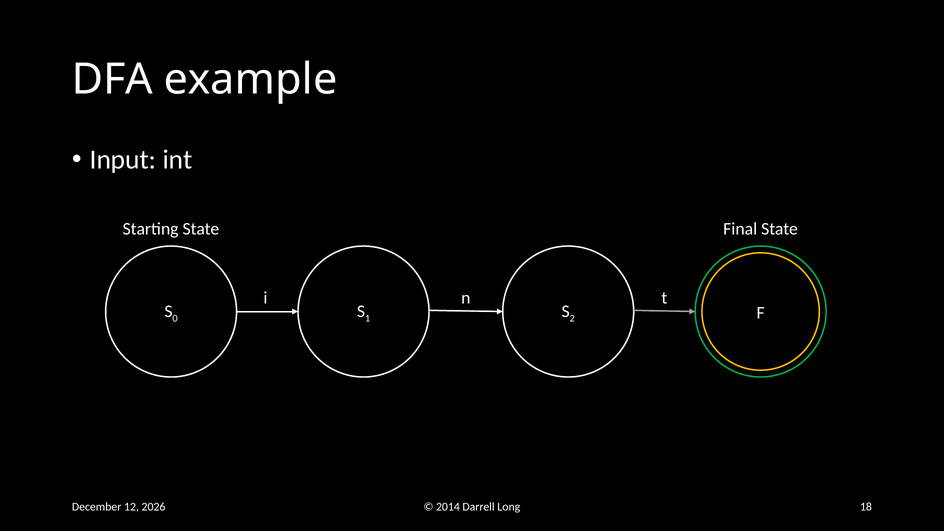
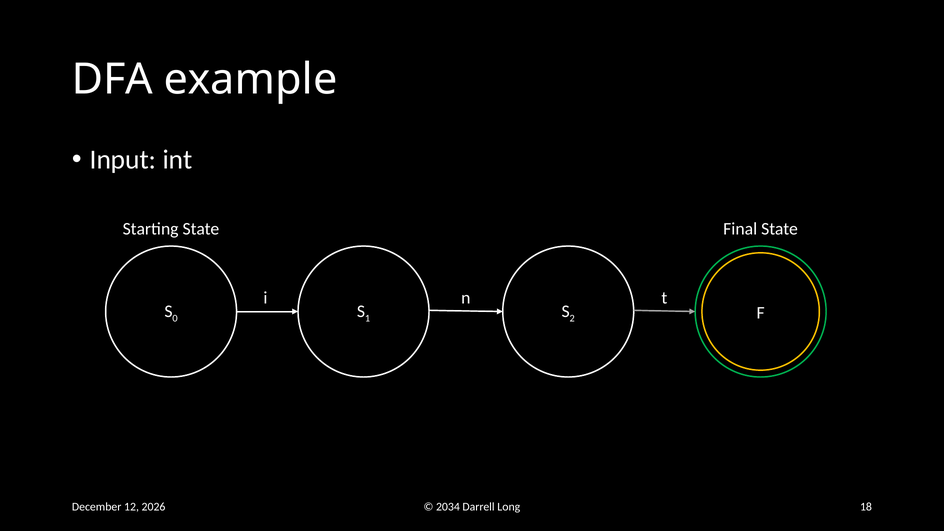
2014: 2014 -> 2034 (448, 507)
